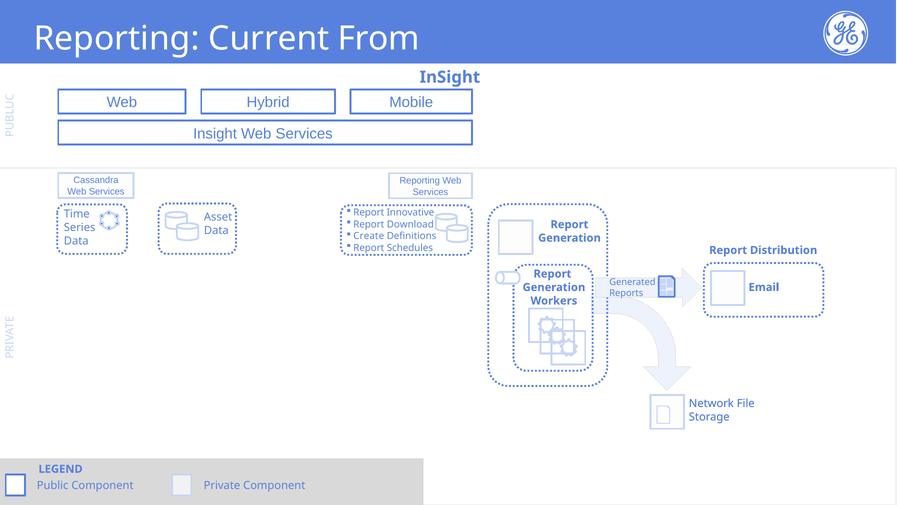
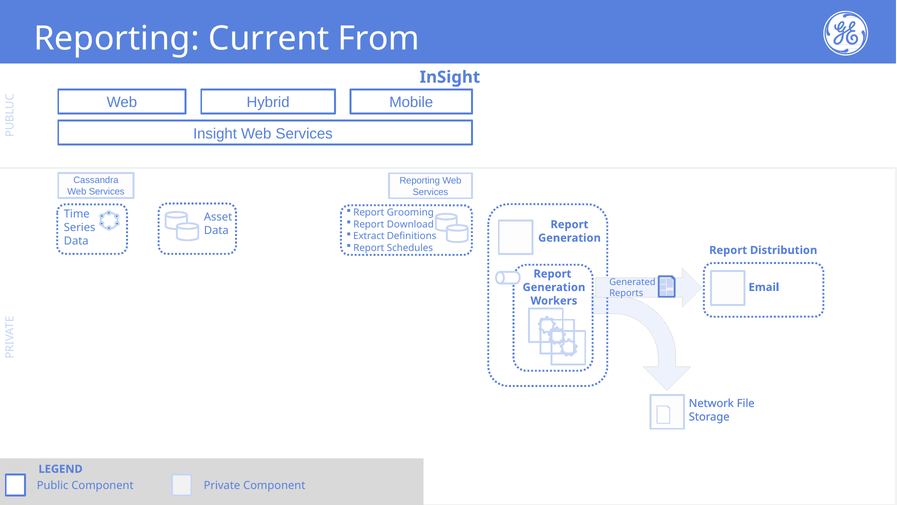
Innovative: Innovative -> Grooming (410, 212)
Create: Create -> Extract (369, 236)
